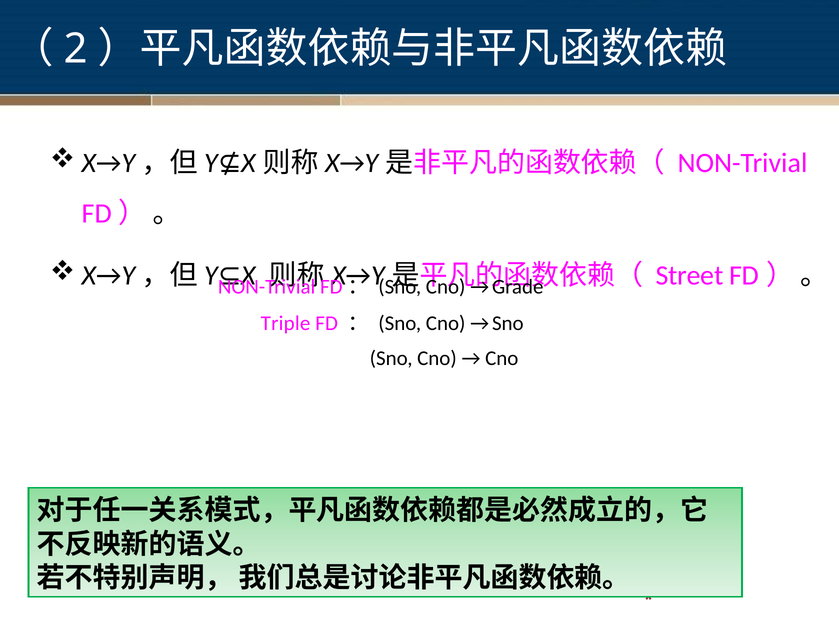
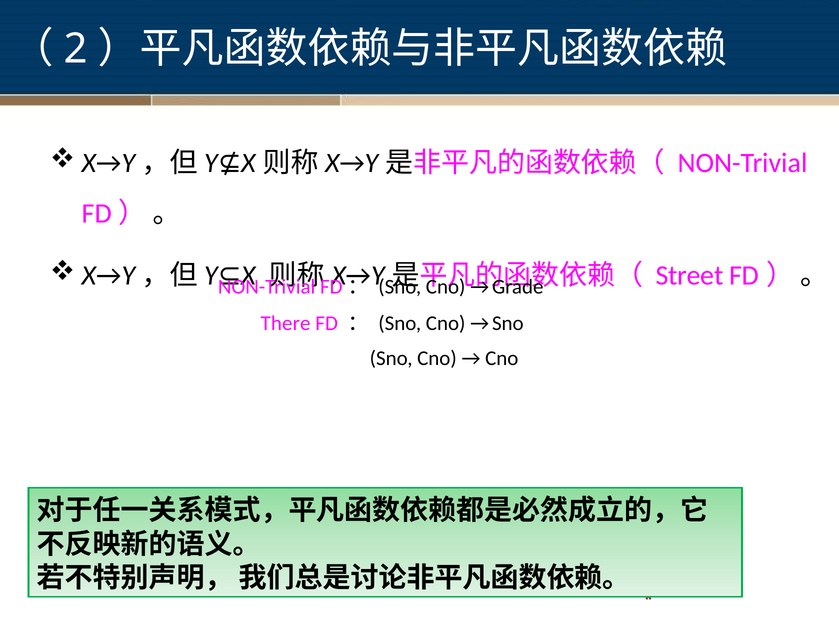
Triple: Triple -> There (286, 323)
